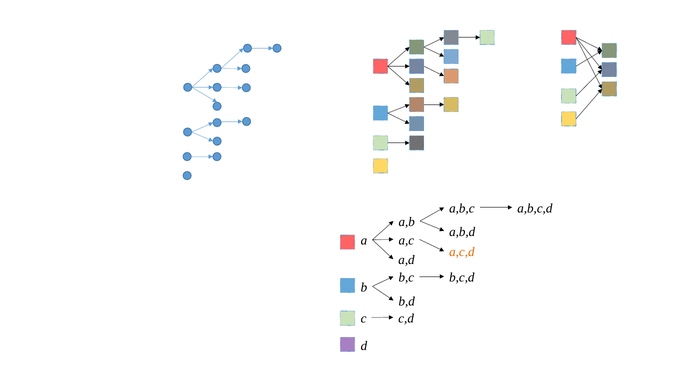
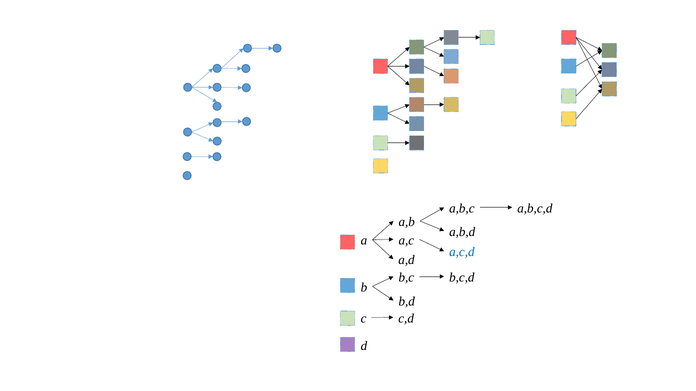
a,c,d colour: orange -> blue (462, 252)
